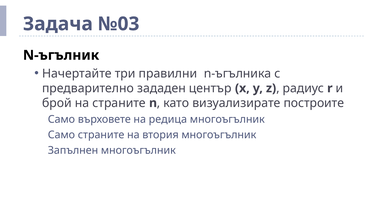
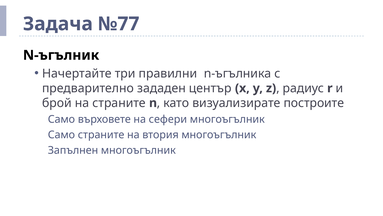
№03: №03 -> №77 (119, 24)
редица: редица -> сефери (168, 119)
